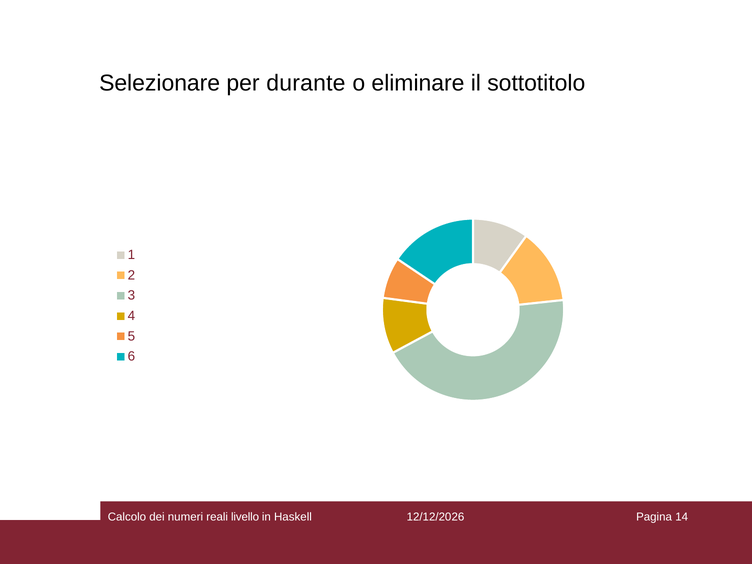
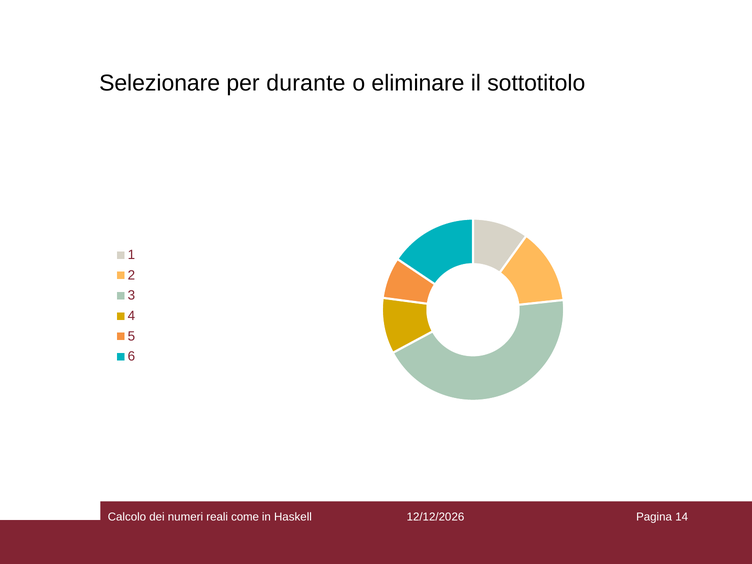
livello: livello -> come (245, 517)
